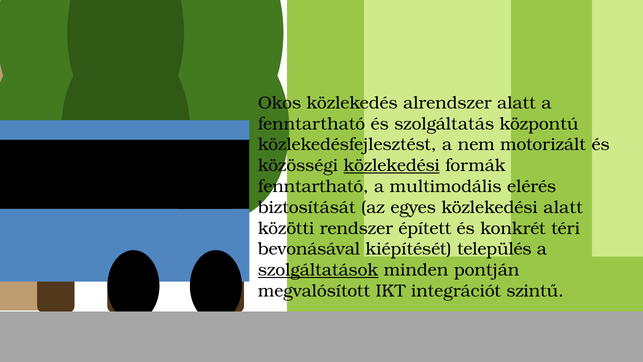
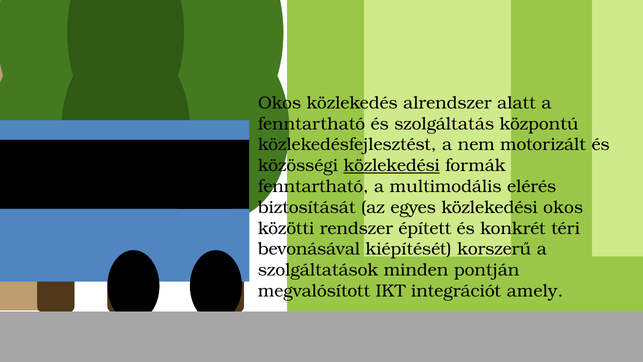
közlekedési alatt: alatt -> okos (563, 207)
település: település -> korszerű (494, 249)
szolgáltatások underline: present -> none (318, 270)
szintű: szintű -> amely (535, 291)
